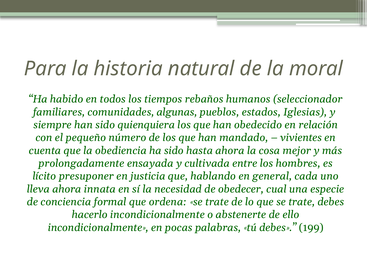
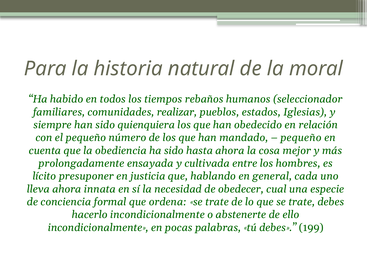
algunas: algunas -> realizar (177, 112)
vivientes: vivientes -> pequeño (301, 138)
